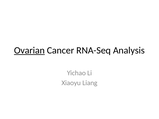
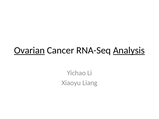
Analysis underline: none -> present (129, 51)
